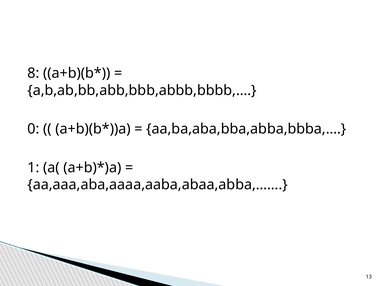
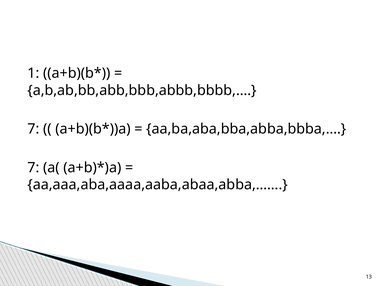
8: 8 -> 1 (33, 73)
0: 0 -> 7 (33, 129)
1: 1 -> 7 (33, 167)
